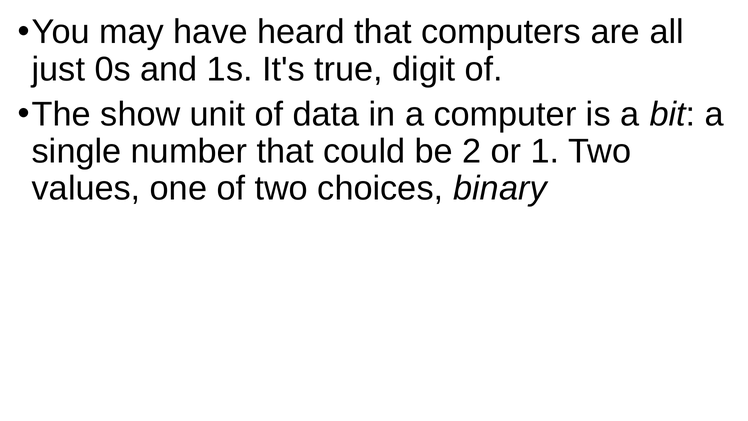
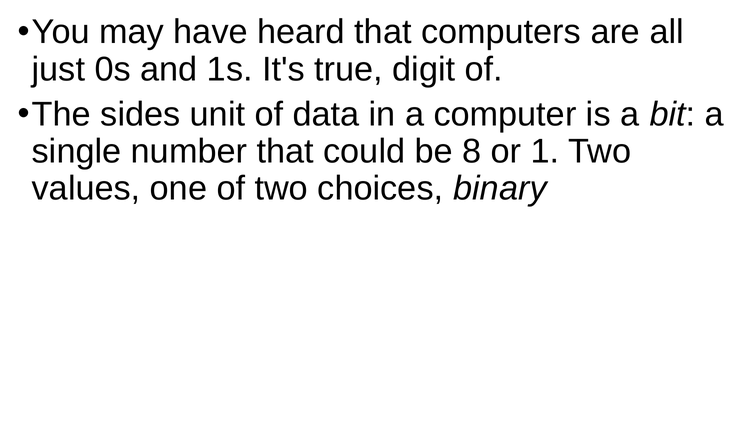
show: show -> sides (140, 114)
2: 2 -> 8 (472, 151)
